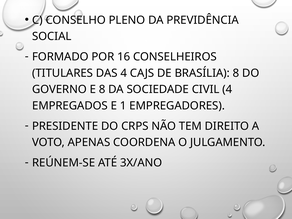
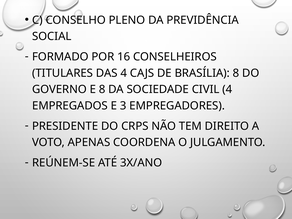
1: 1 -> 3 (123, 106)
